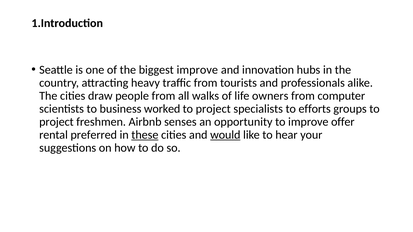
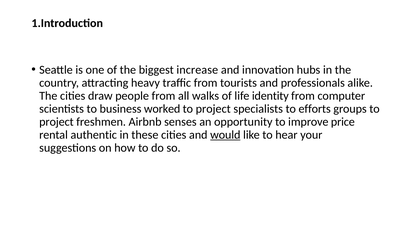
biggest improve: improve -> increase (197, 70)
owners: owners -> identity (270, 96)
offer: offer -> price (343, 122)
preferred: preferred -> authentic (94, 135)
these underline: present -> none (145, 135)
